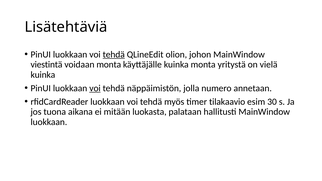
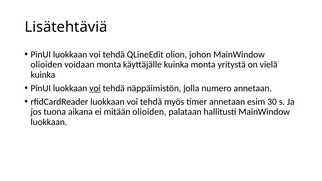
tehdä underline: present -> none (114, 54)
viestintä: viestintä -> olioiden (46, 65)
timer tilakaavio: tilakaavio -> annetaan (227, 102)
mitään luokasta: luokasta -> olioiden (149, 112)
